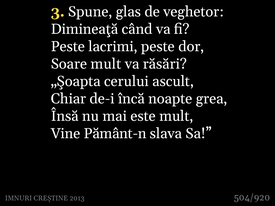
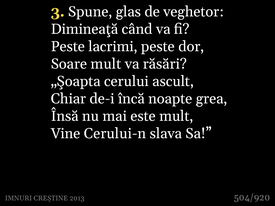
Pământ-n: Pământ-n -> Cerului-n (115, 134)
